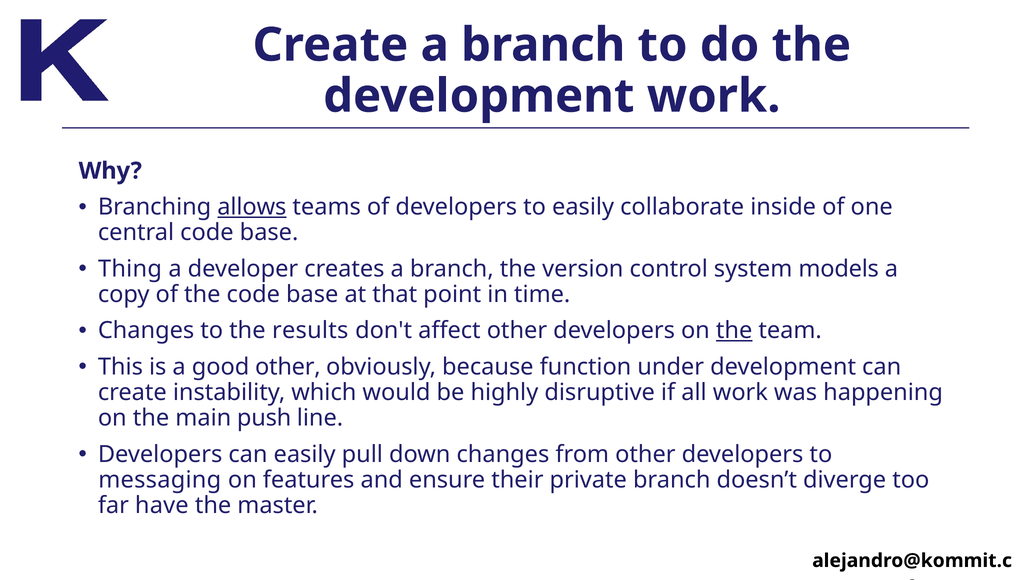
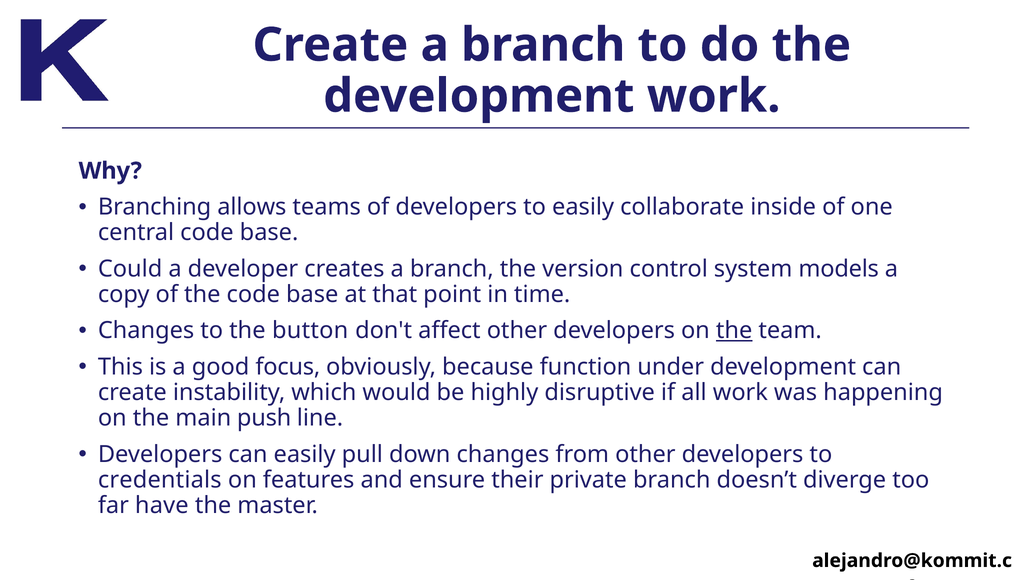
allows underline: present -> none (252, 207)
Thing: Thing -> Could (130, 269)
results: results -> button (310, 331)
good other: other -> focus (288, 367)
messaging: messaging -> credentials (160, 480)
